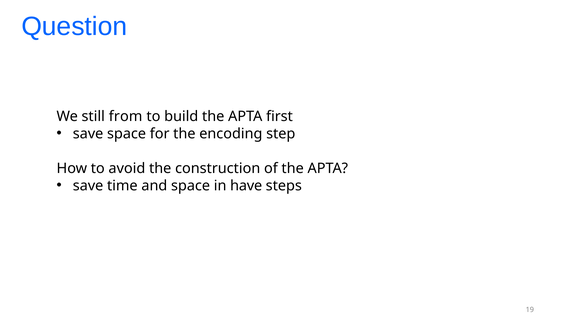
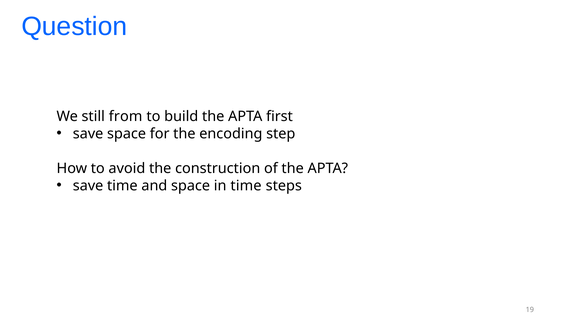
in have: have -> time (246, 186)
